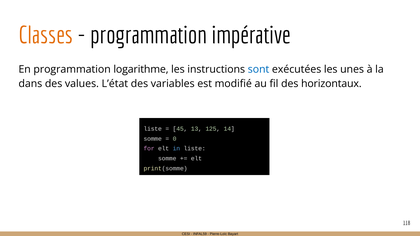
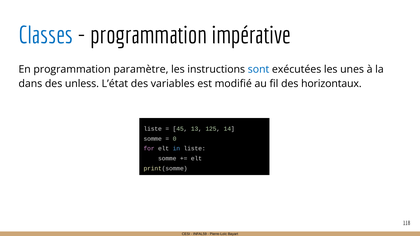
Classes colour: orange -> blue (46, 36)
logarithme: logarithme -> paramètre (141, 69)
values: values -> unless (82, 84)
